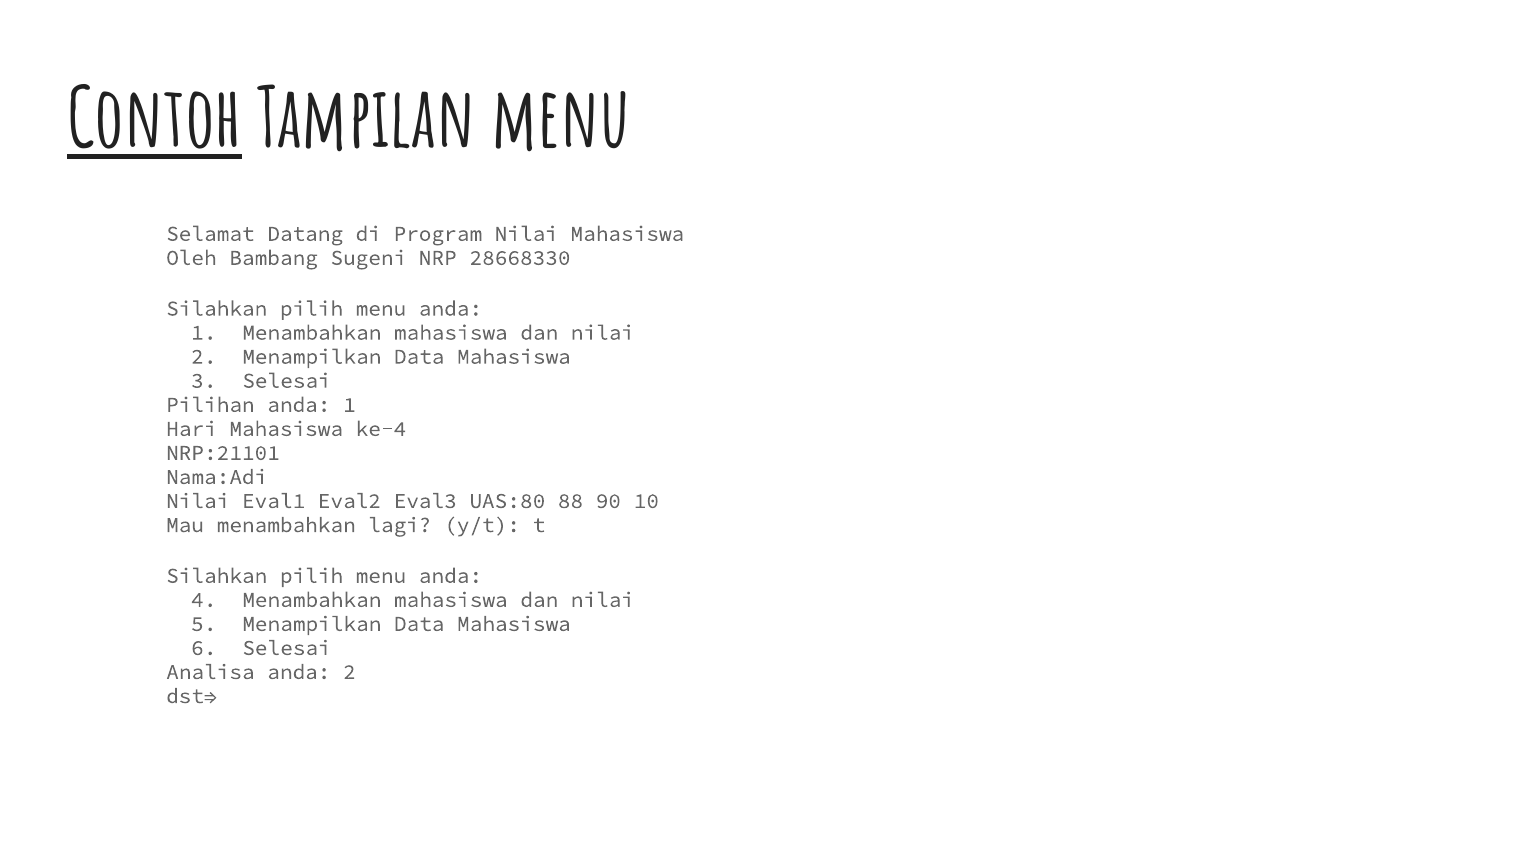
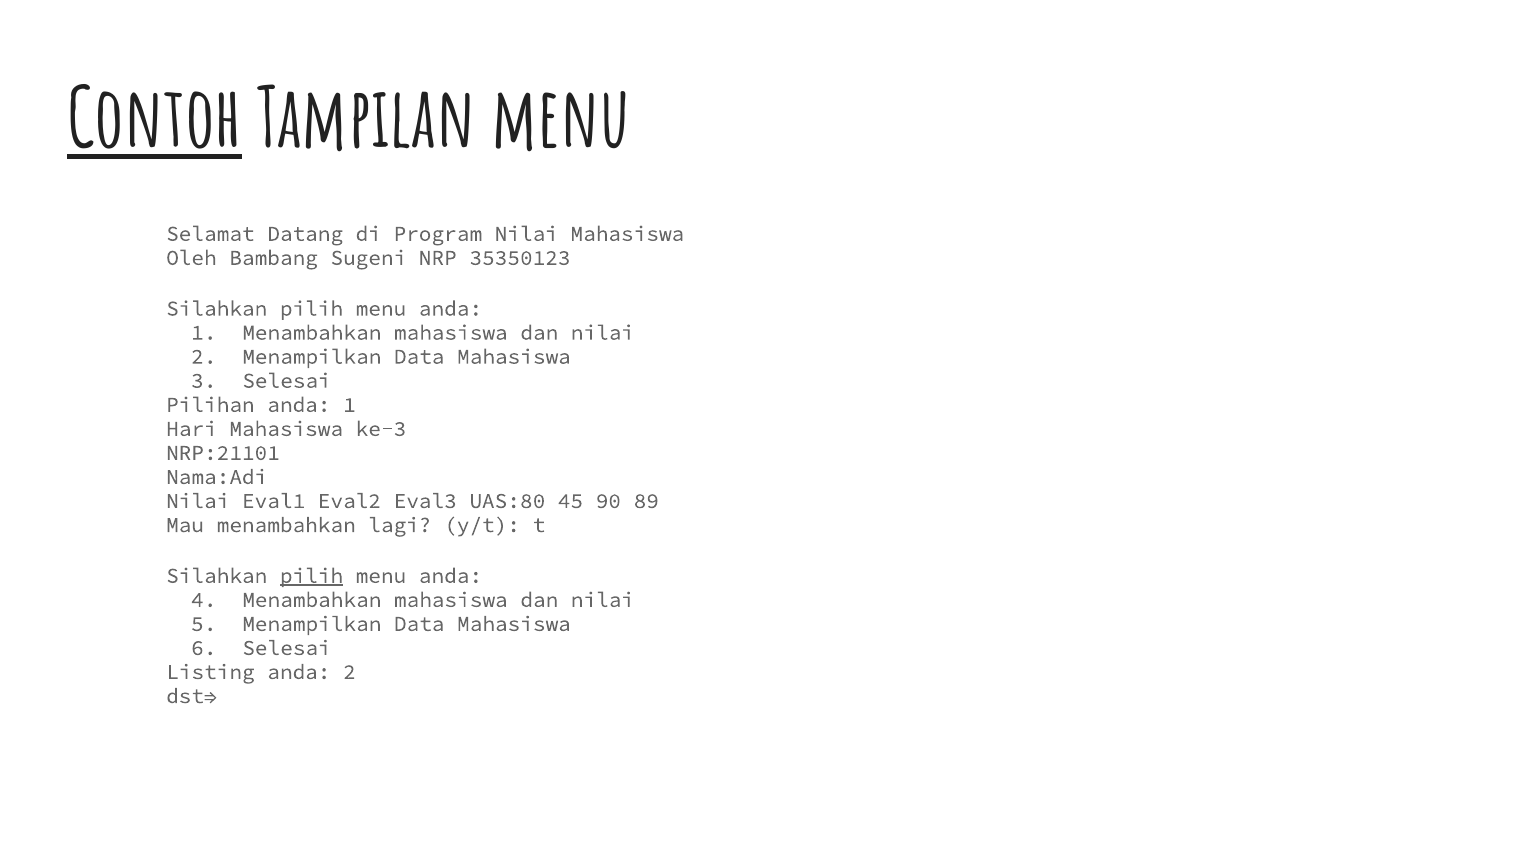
28668330: 28668330 -> 35350123 (520, 258)
ke-4: ke-4 -> ke-3 (381, 429)
88: 88 -> 45 (570, 501)
10: 10 -> 89 (646, 501)
pilih underline: none -> present (312, 576)
Analisa: Analisa -> Listing (210, 672)
